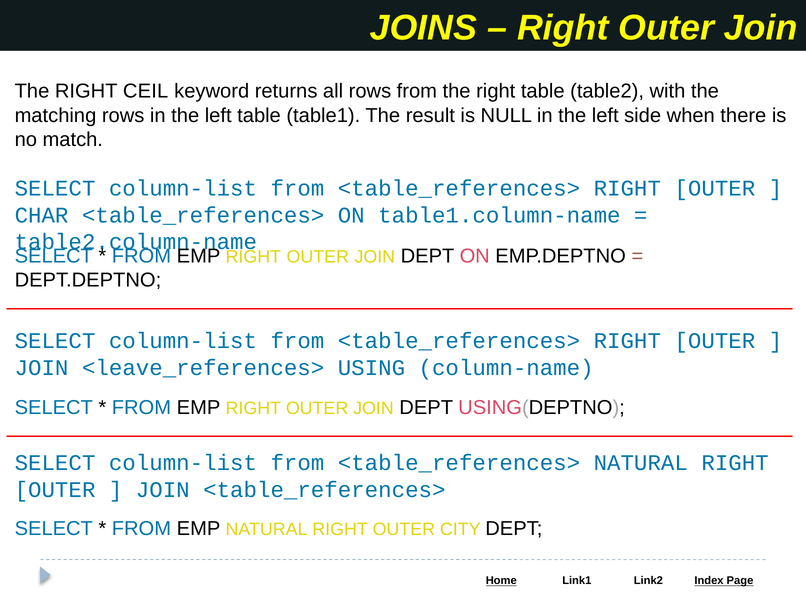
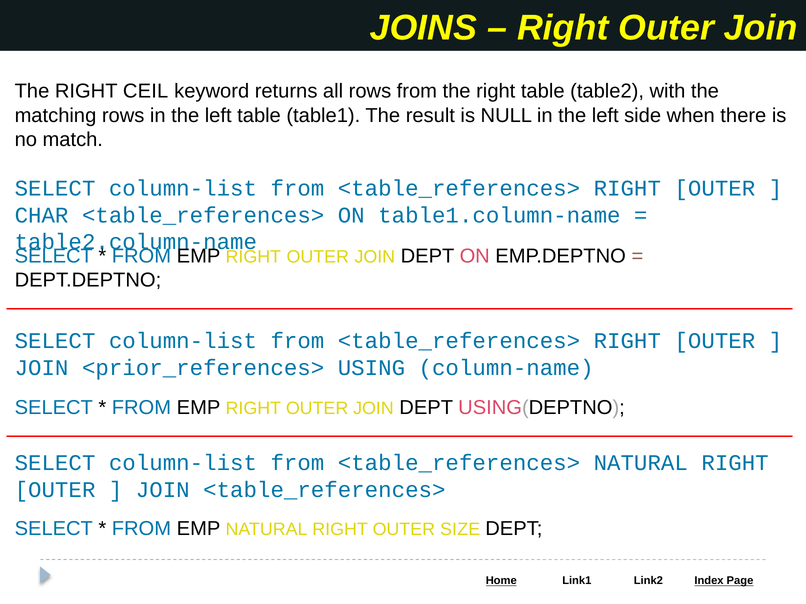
<leave_references>: <leave_references> -> <prior_references> (203, 368)
CITY: CITY -> SIZE (460, 530)
